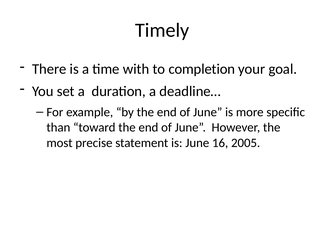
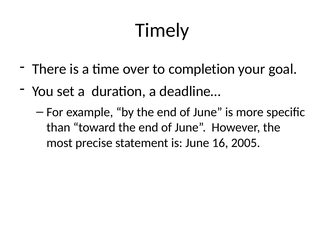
with: with -> over (136, 69)
